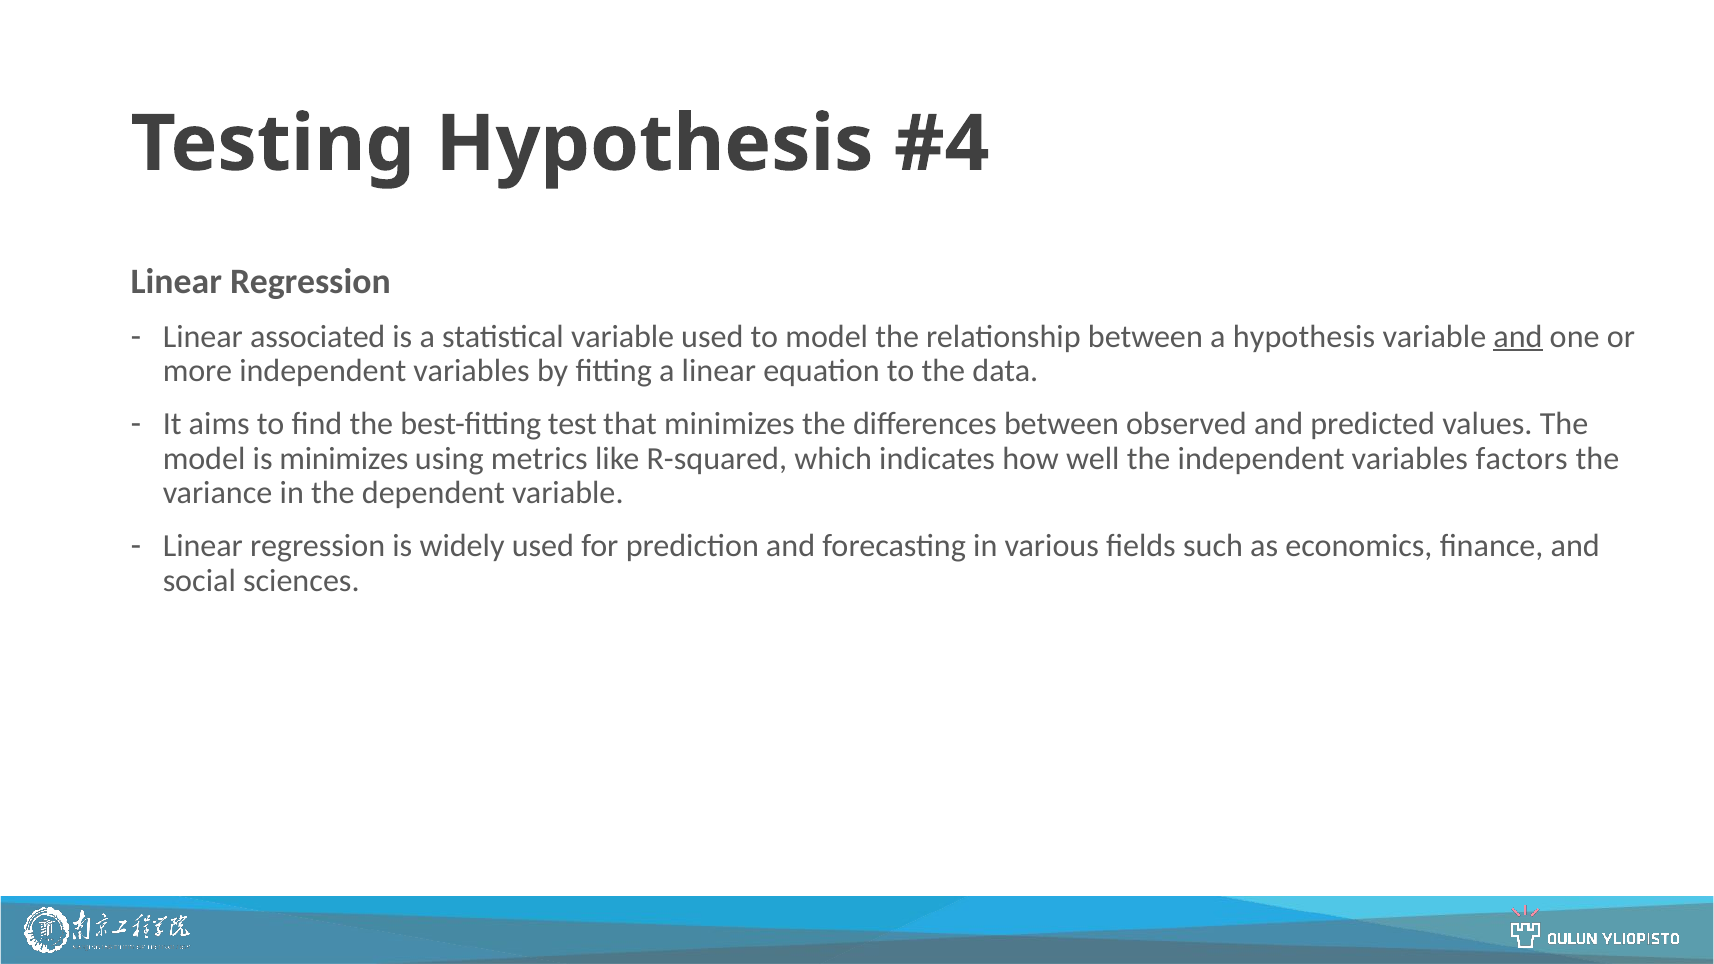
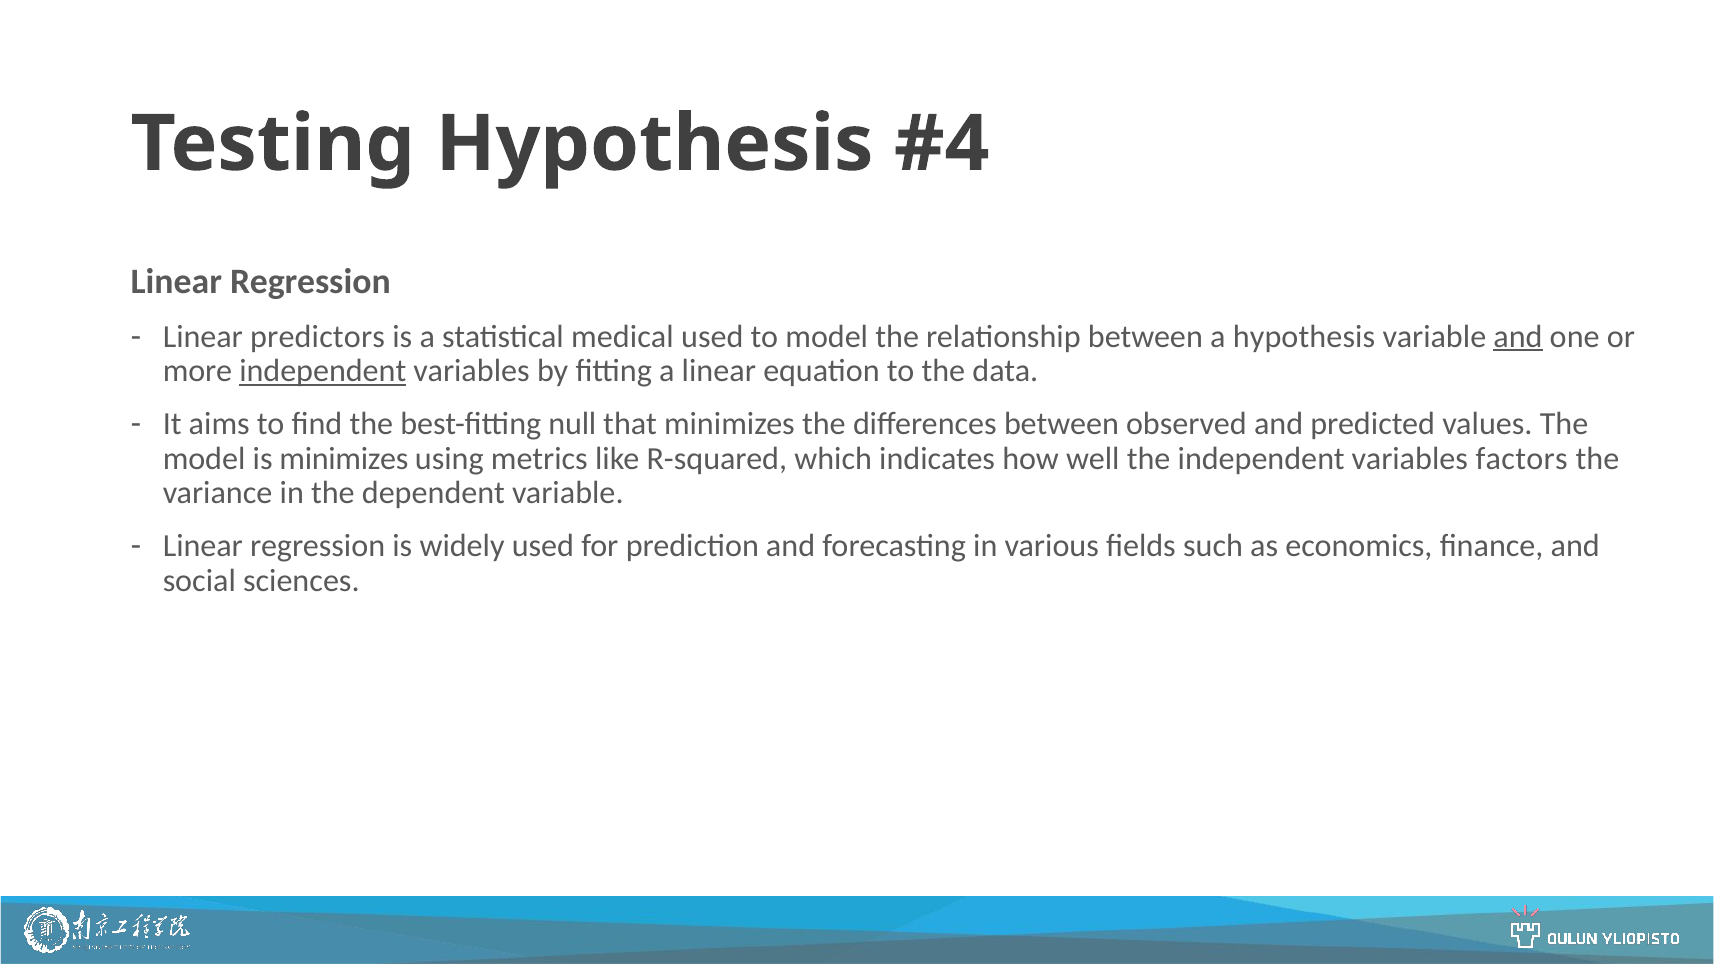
associated: associated -> predictors (318, 337)
statistical variable: variable -> medical (622, 337)
independent underline: none -> present (323, 371)
test: test -> null (572, 424)
